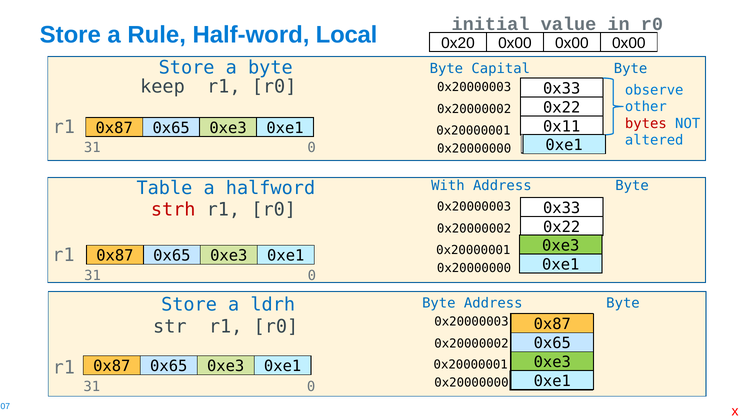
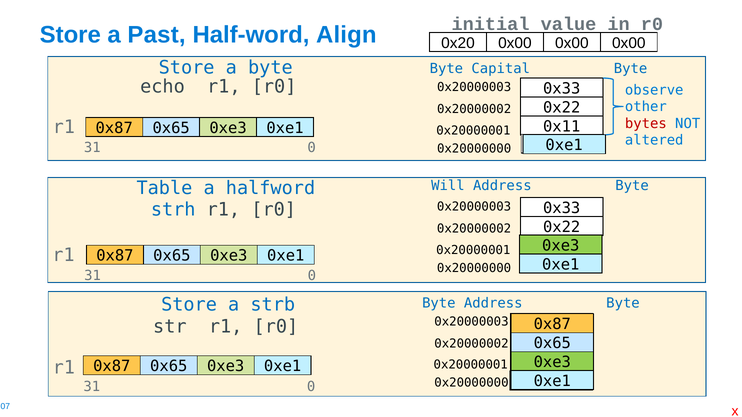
Rule: Rule -> Past (157, 35)
Local: Local -> Align (346, 35)
keep: keep -> echo (162, 87)
With: With -> Will (448, 186)
strh colour: red -> blue (173, 210)
ldrh: ldrh -> strb (273, 305)
